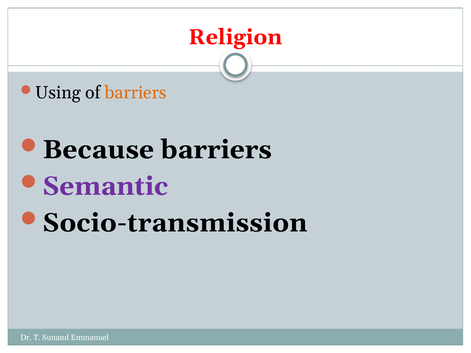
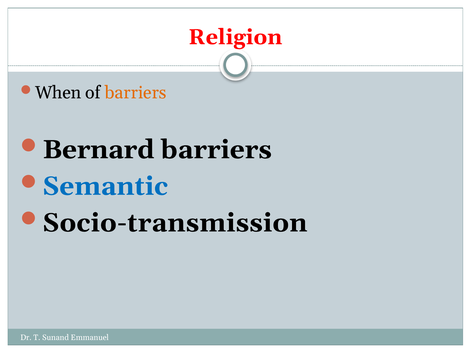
Using: Using -> When (58, 93)
Because: Because -> Bernard (98, 150)
Semantic colour: purple -> blue (105, 186)
